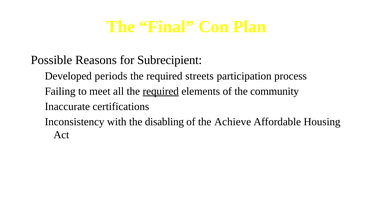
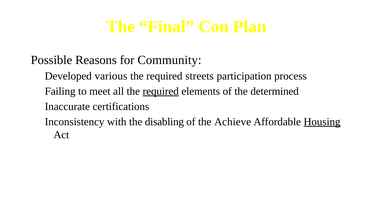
Subrecipient: Subrecipient -> Community (169, 60)
periods: periods -> various (111, 76)
community: community -> determined (275, 91)
Housing underline: none -> present (322, 122)
